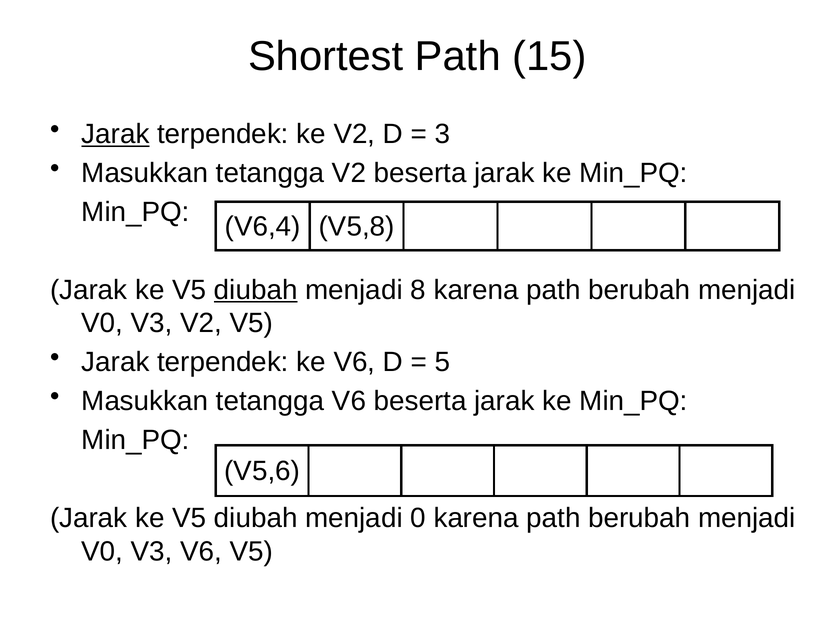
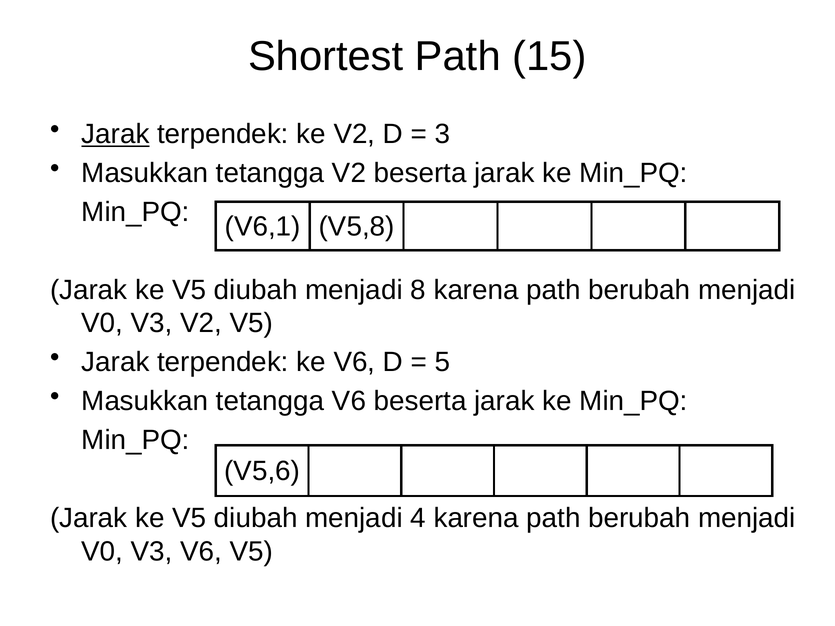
V6,4: V6,4 -> V6,1 (263, 227)
diubah underline: present -> none (256, 290)
0: 0 -> 4 (418, 518)
